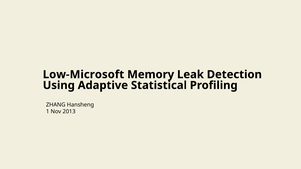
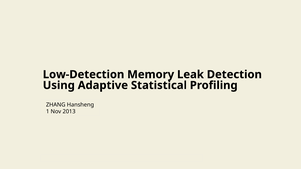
Low-Microsoft: Low-Microsoft -> Low-Detection (84, 75)
